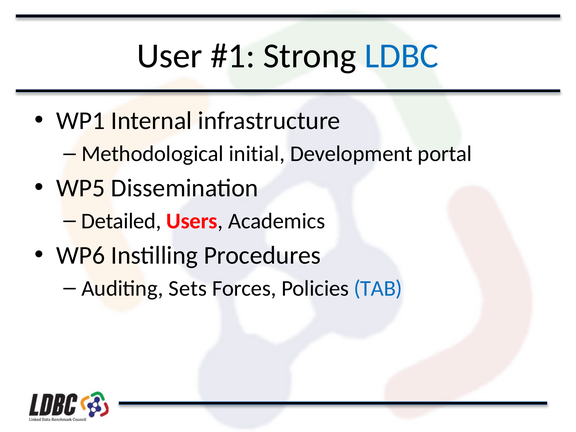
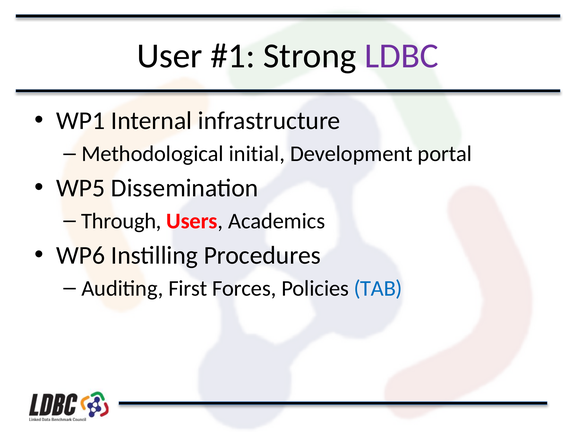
LDBC colour: blue -> purple (402, 56)
Detailed: Detailed -> Through (121, 221)
Sets: Sets -> First (188, 288)
